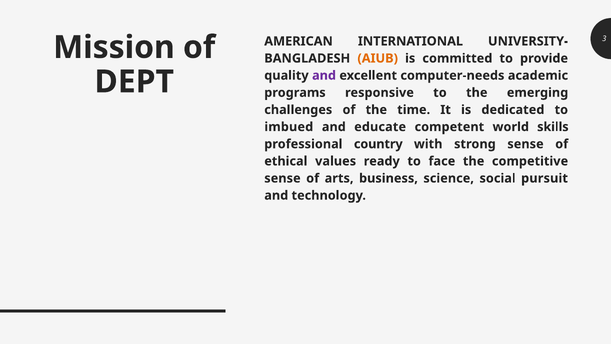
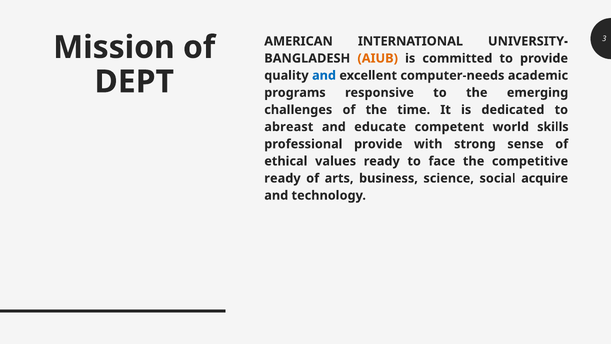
and colour: purple -> blue (324, 75)
imbued: imbued -> abreast (289, 127)
professional country: country -> provide (378, 144)
sense: sense -> ready (282, 178)
pursuit: pursuit -> acquire (545, 178)
